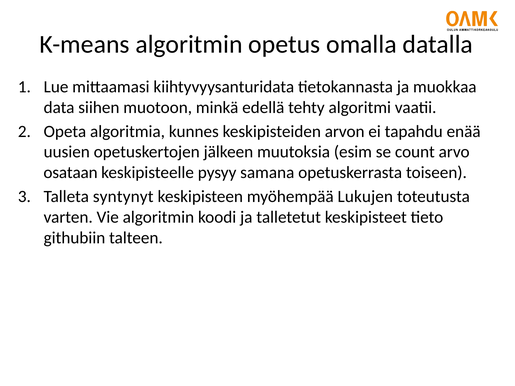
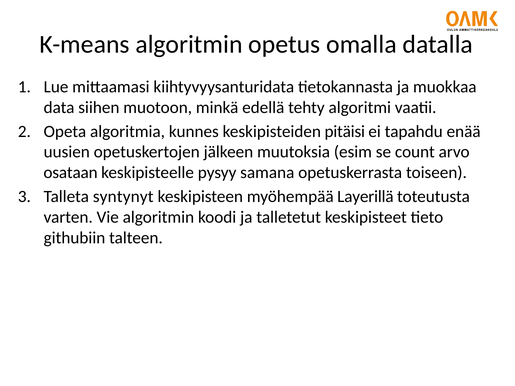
arvon: arvon -> pitäisi (345, 131)
Lukujen: Lukujen -> Layerillä (365, 197)
